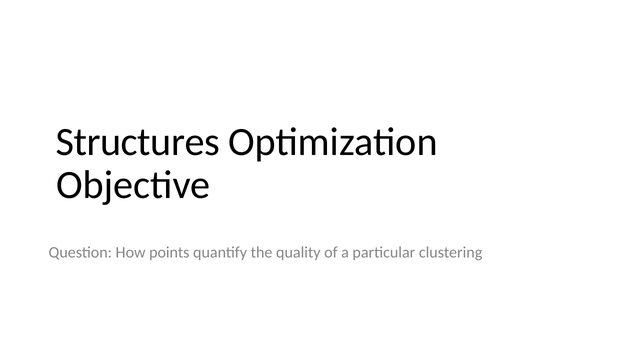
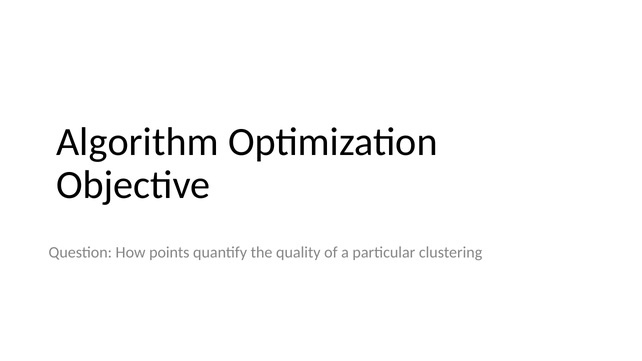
Structures: Structures -> Algorithm (138, 142)
